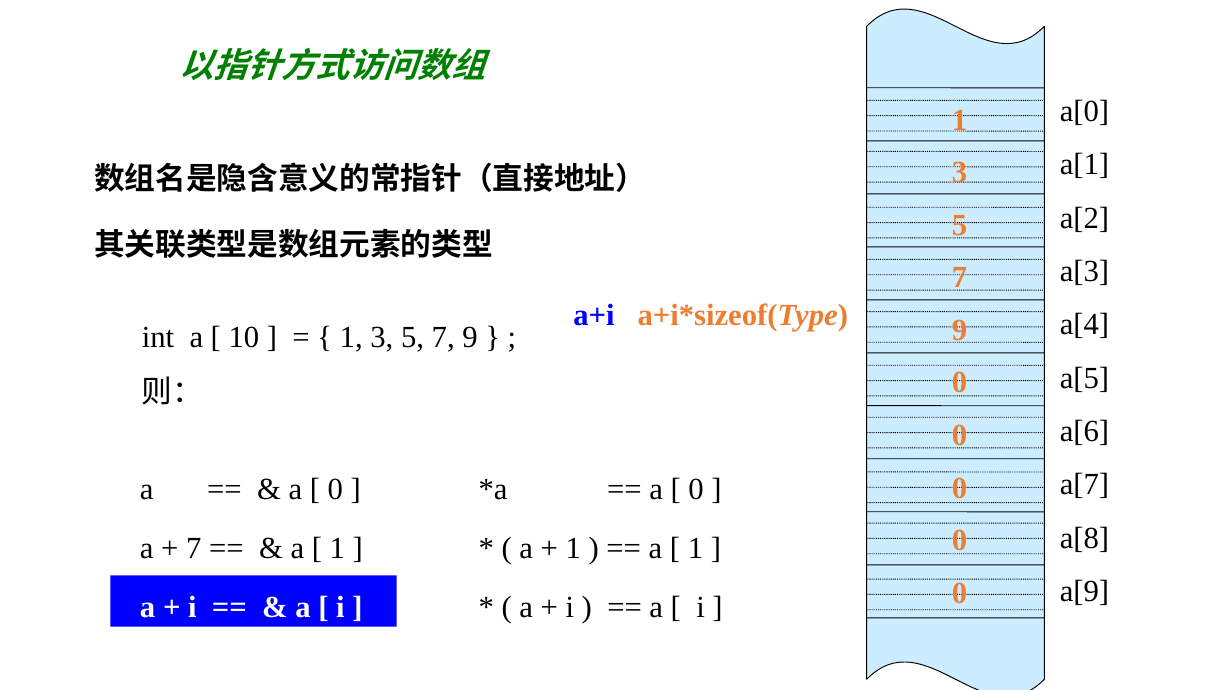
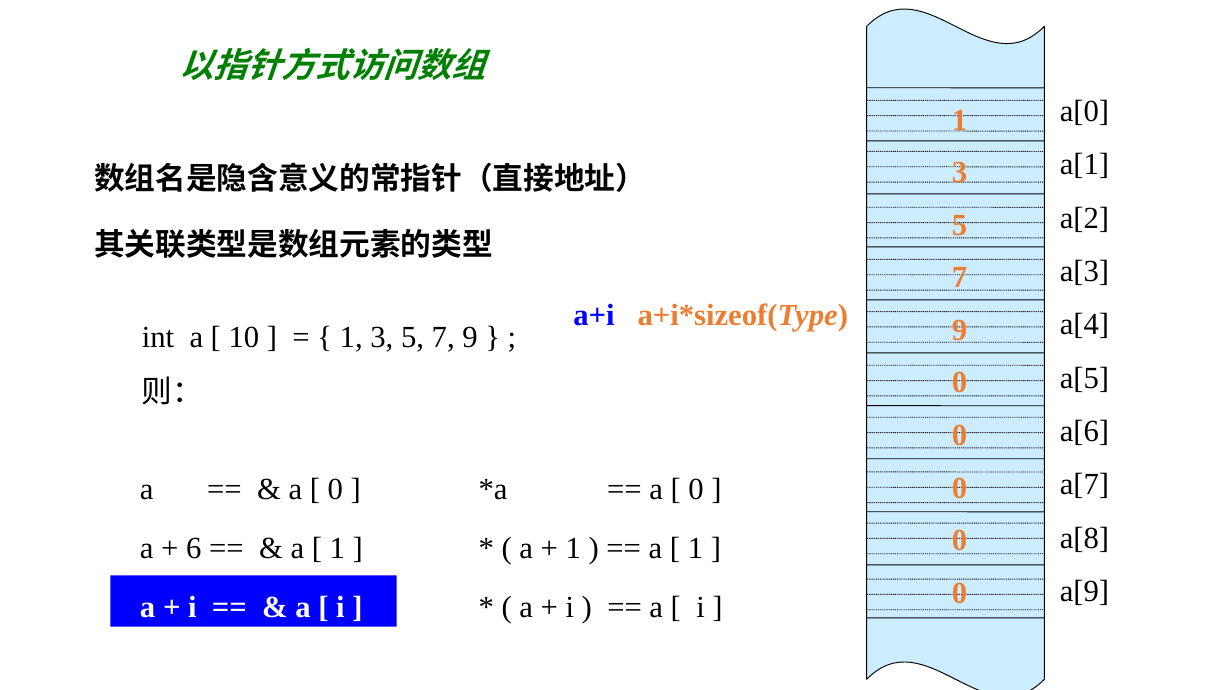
7: 7 -> 6 (194, 549)
